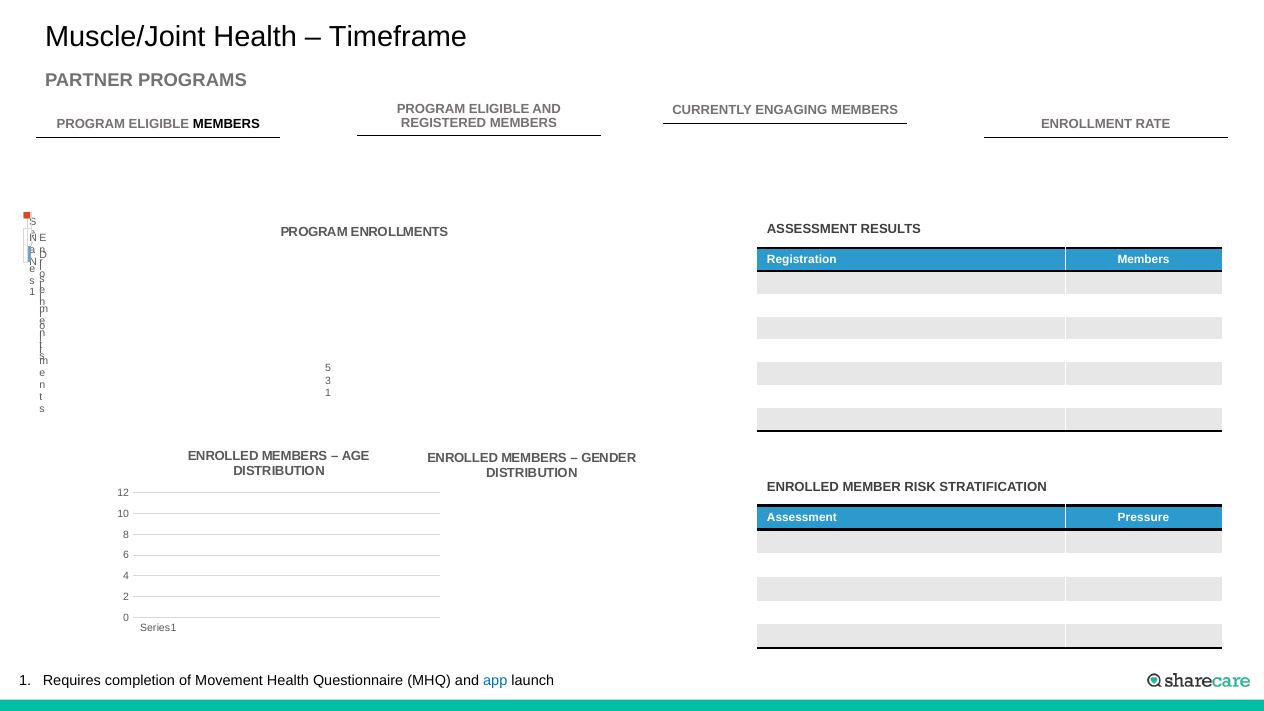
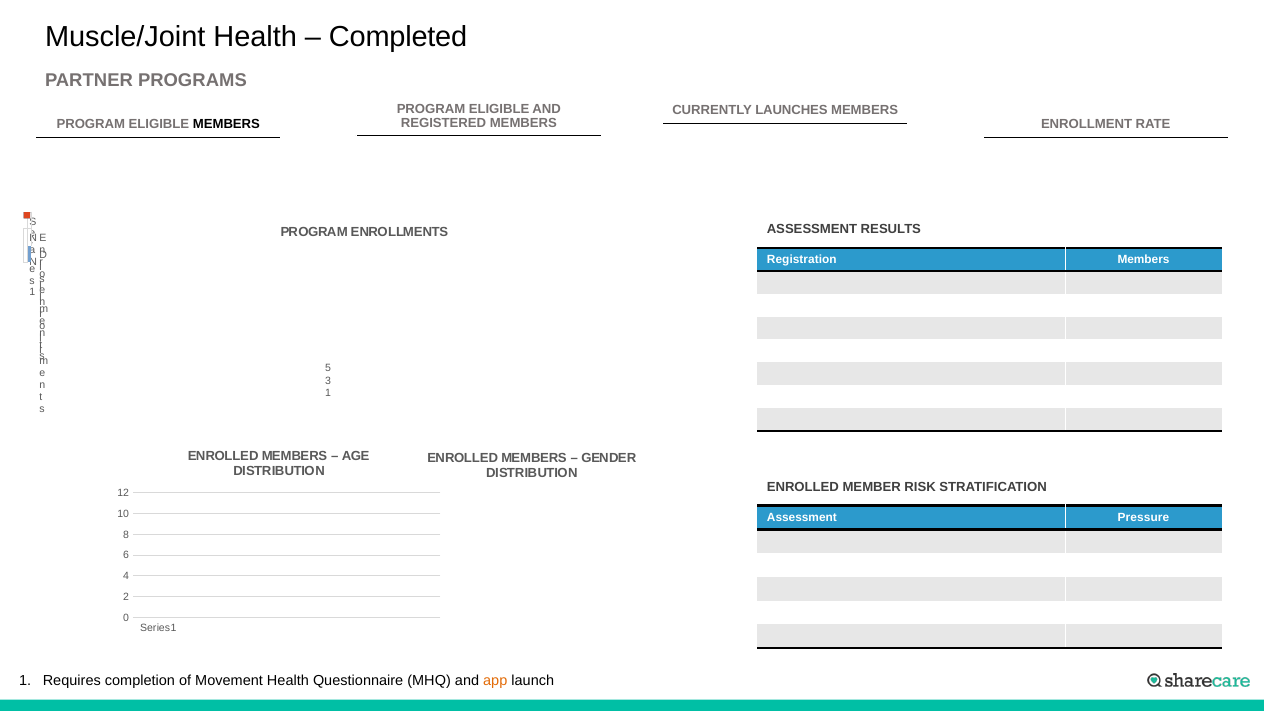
Timeframe: Timeframe -> Completed (398, 37)
ENGAGING: ENGAGING -> LAUNCHES (791, 110)
app colour: blue -> orange (495, 681)
